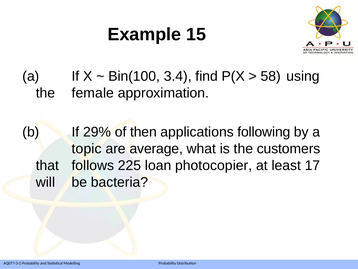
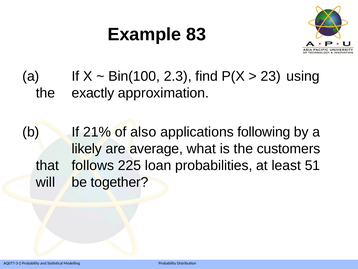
15: 15 -> 83 (196, 34)
3.4: 3.4 -> 2.3 (178, 76)
58: 58 -> 23 (271, 76)
female: female -> exactly (93, 93)
29%: 29% -> 21% (97, 132)
then: then -> also (143, 132)
topic: topic -> likely (87, 149)
photocopier: photocopier -> probabilities (214, 165)
17: 17 -> 51 (312, 165)
bacteria: bacteria -> together (120, 182)
